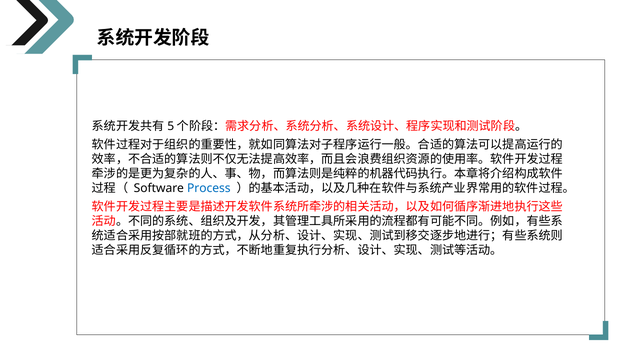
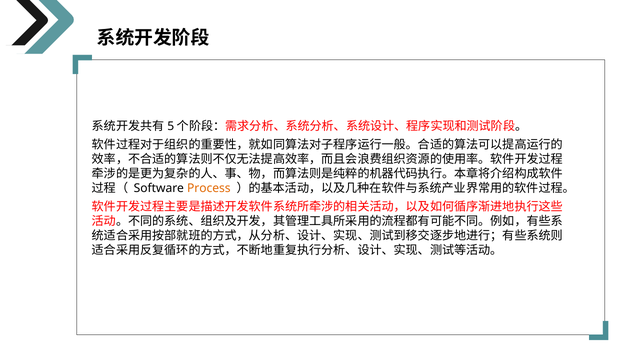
Process colour: blue -> orange (209, 188)
